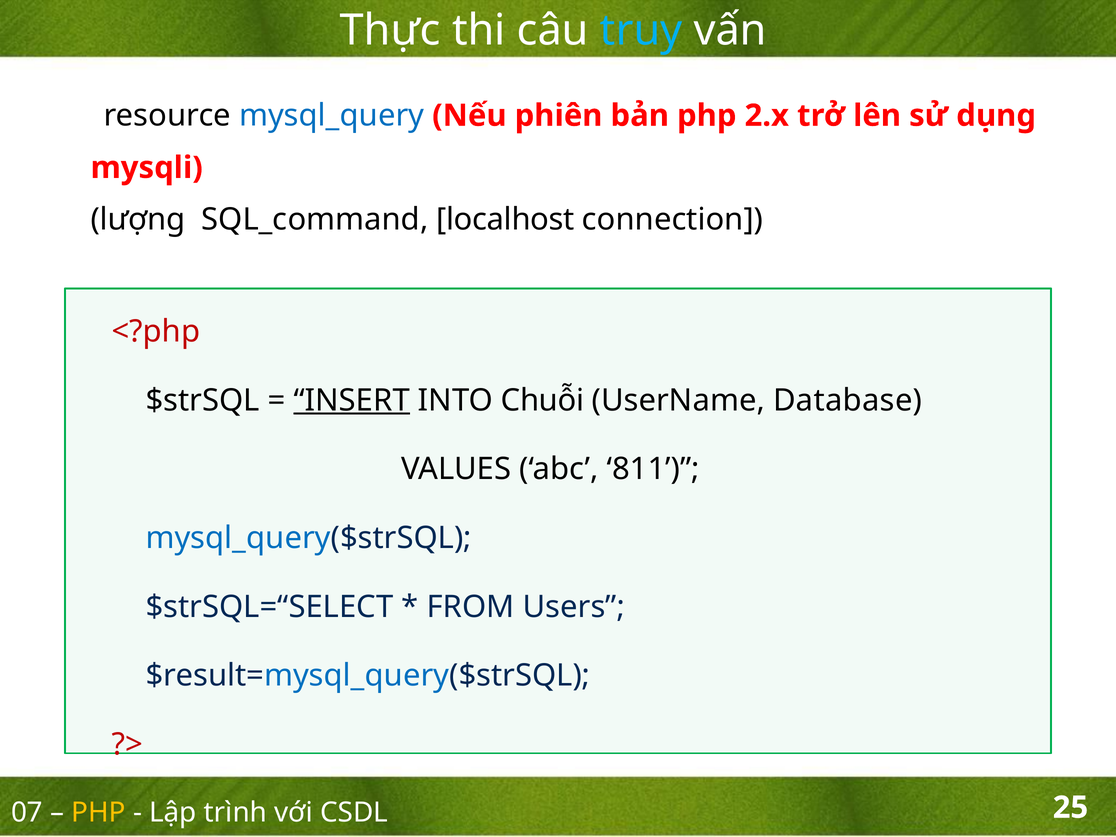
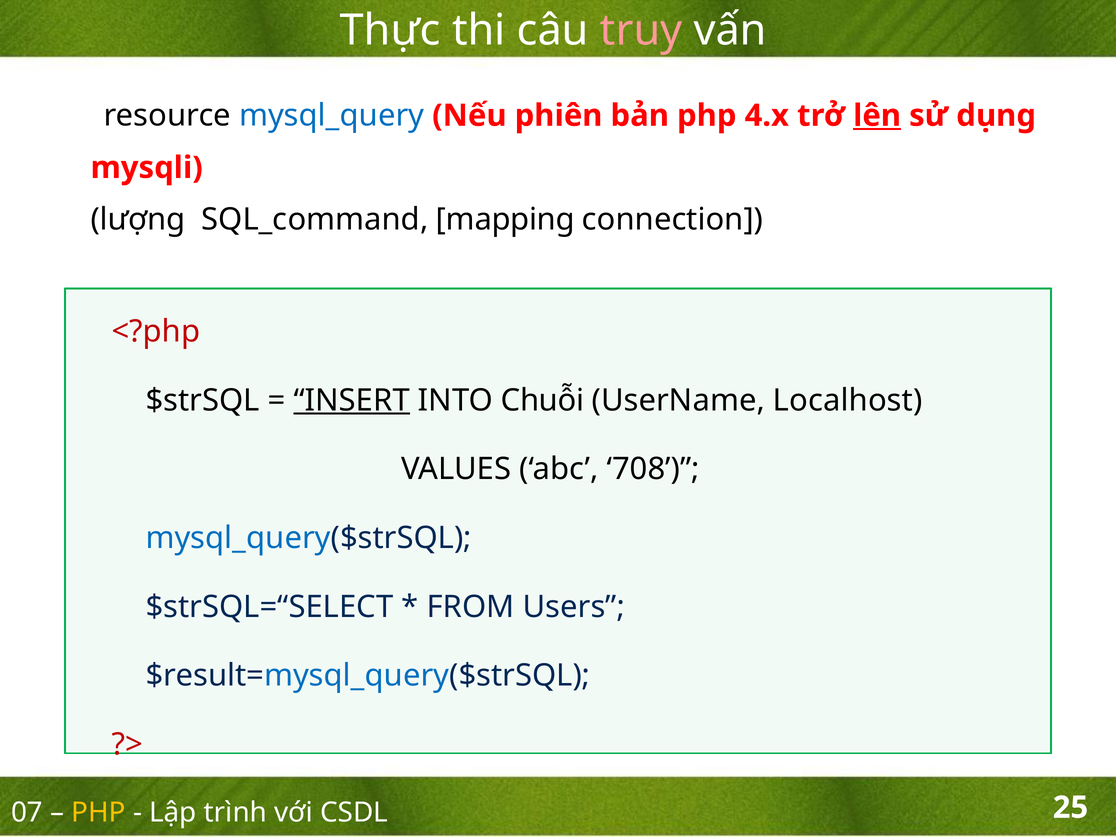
truy colour: light blue -> pink (641, 30)
2.x: 2.x -> 4.x (767, 116)
lên underline: none -> present (877, 116)
localhost: localhost -> mapping (505, 220)
Database: Database -> Localhost (848, 400)
811: 811 -> 708 (653, 469)
